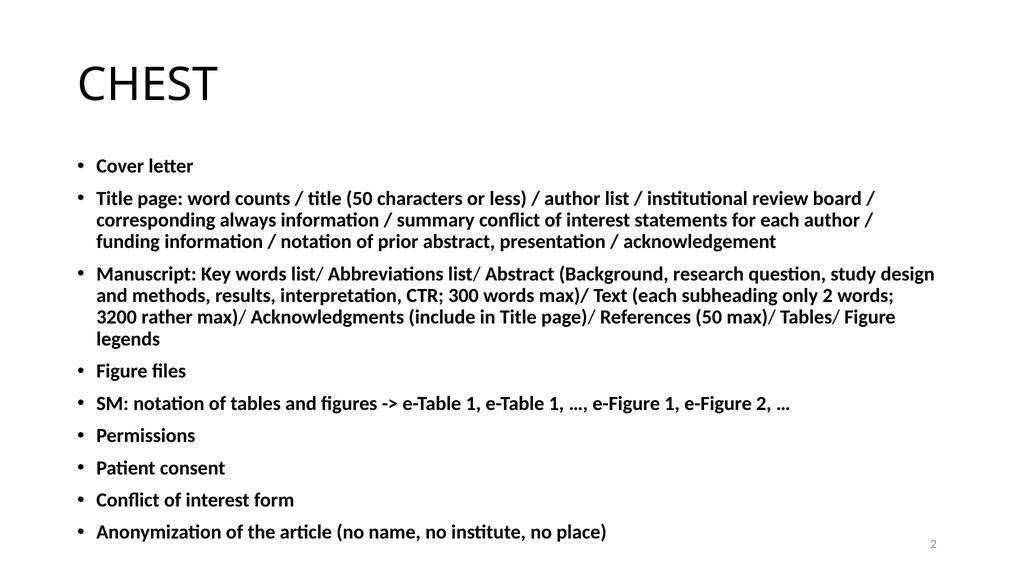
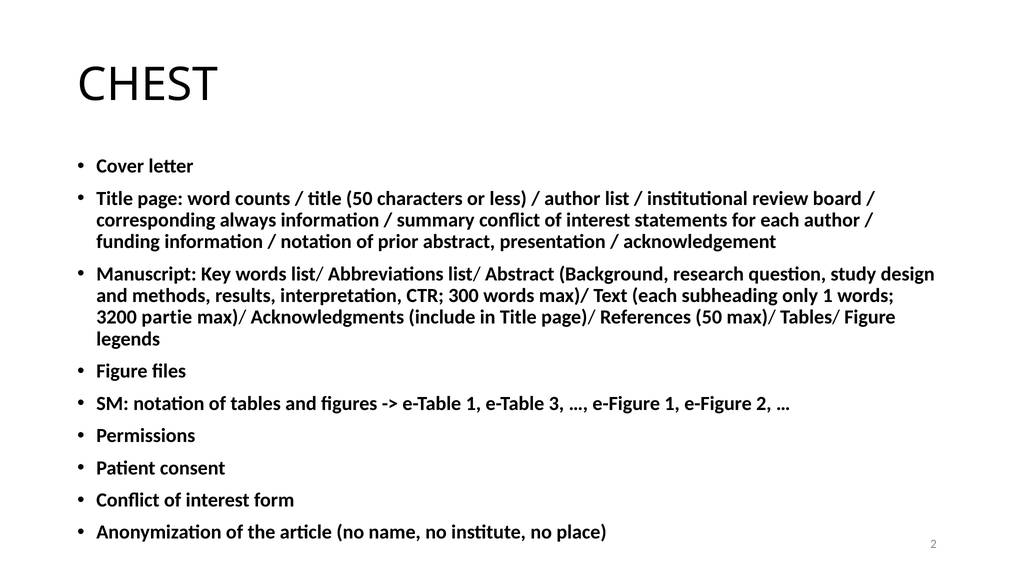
only 2: 2 -> 1 (828, 296)
rather: rather -> partie (167, 318)
1 e-Table 1: 1 -> 3 (556, 404)
